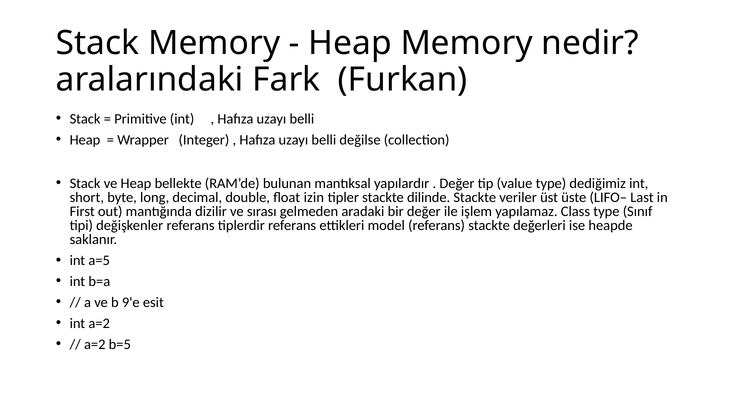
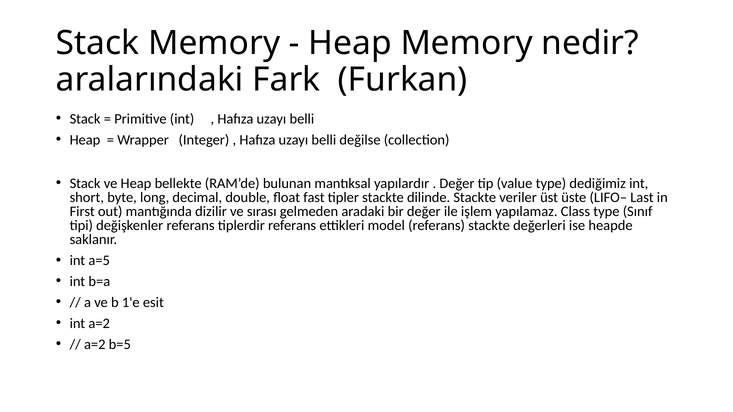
izin: izin -> fast (314, 197)
9'e: 9'e -> 1'e (131, 303)
